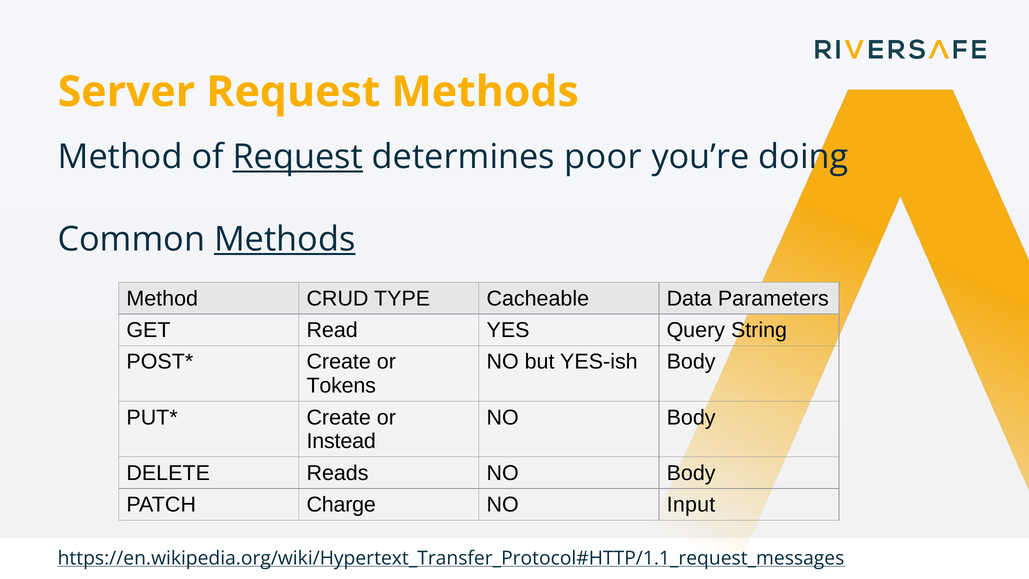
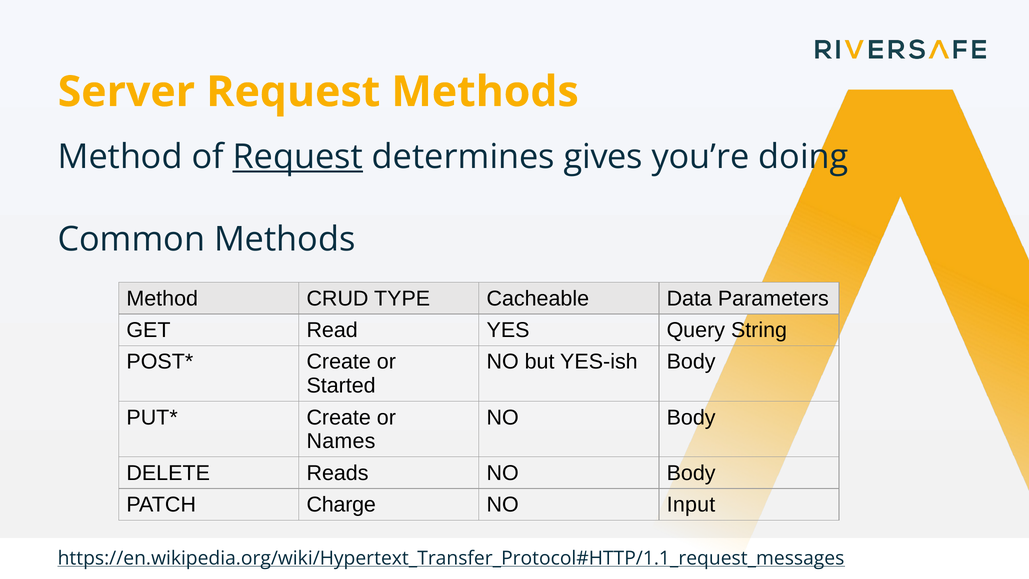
poor: poor -> gives (603, 157)
Methods underline: present -> none (285, 239)
Tokens: Tokens -> Started (341, 386)
Instead: Instead -> Names (341, 441)
